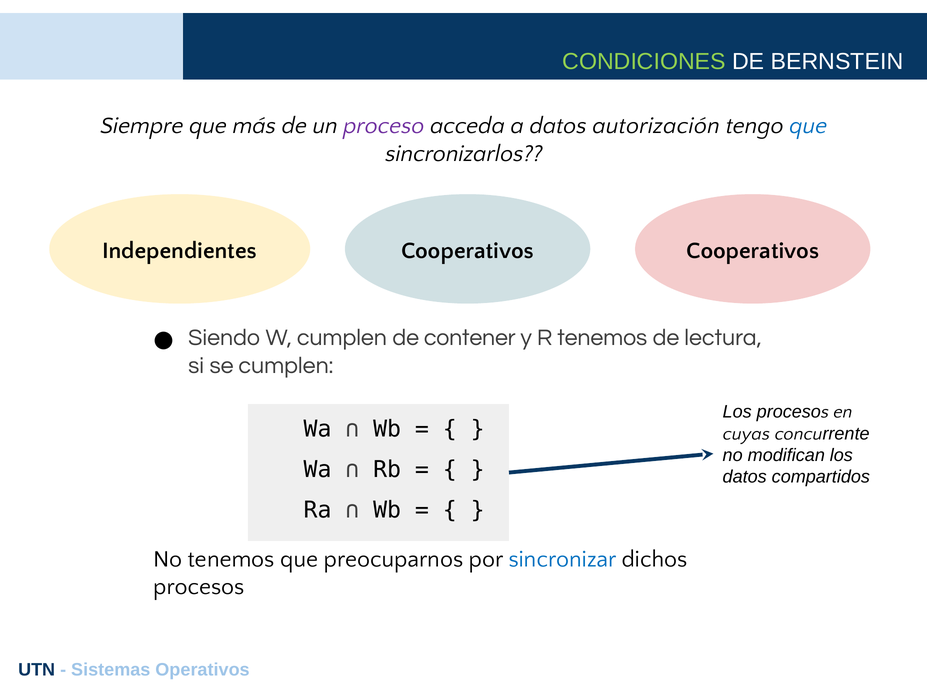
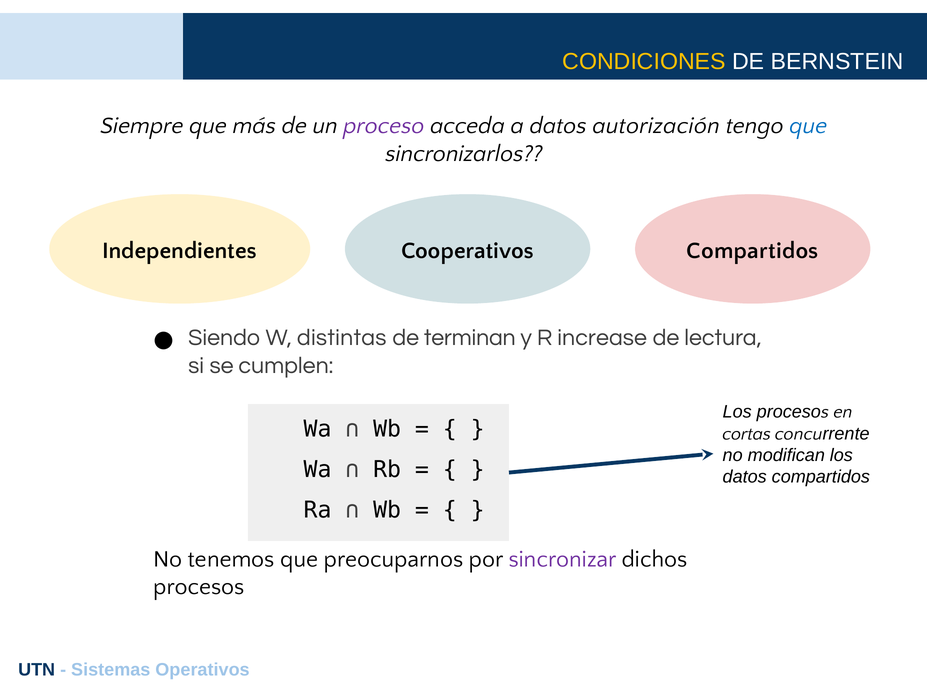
CONDICIONES colour: light green -> yellow (644, 62)
Cooperativos Cooperativos: Cooperativos -> Compartidos (753, 251)
W cumplen: cumplen -> distintas (342, 338)
contener: contener -> terminan (470, 338)
R tenemos: tenemos -> increase (602, 338)
cuyas: cuyas -> cortas (747, 434)
sincronizar colour: blue -> purple (563, 559)
